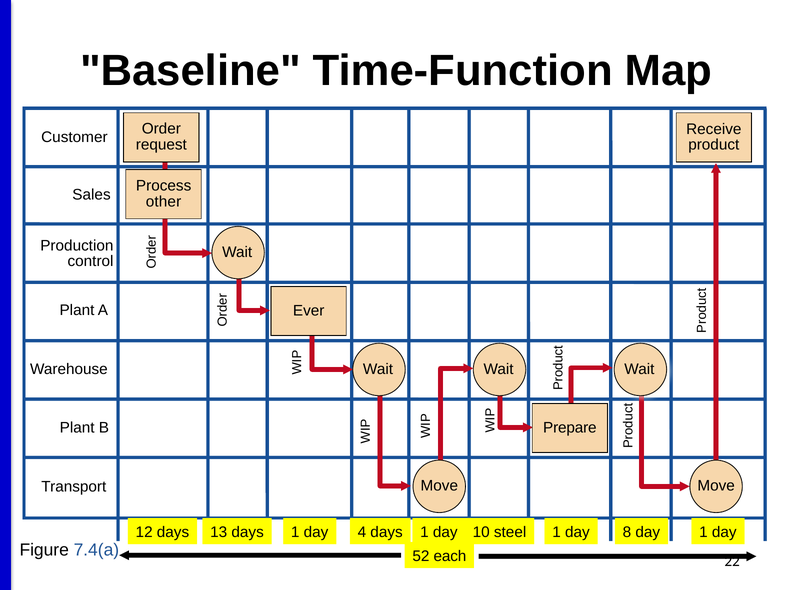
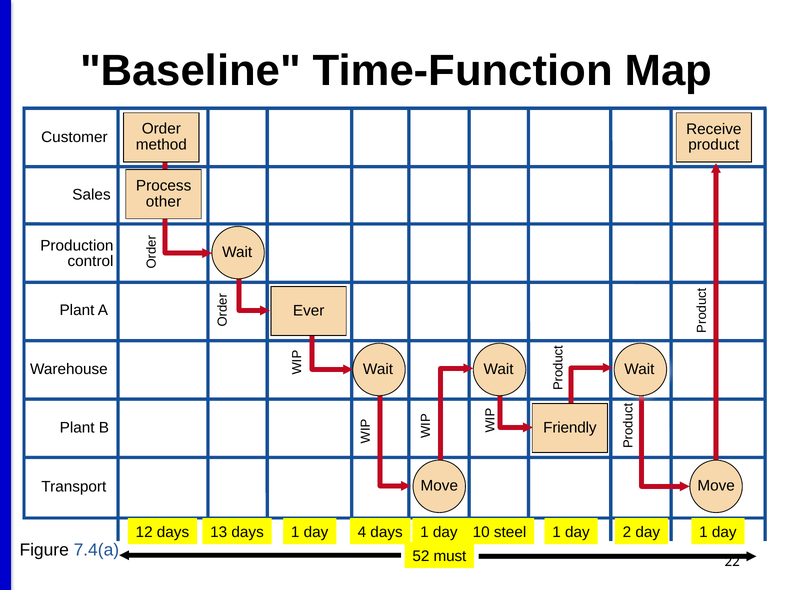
request: request -> method (161, 145)
Prepare: Prepare -> Friendly (570, 428)
8: 8 -> 2 (627, 532)
each: each -> must (450, 556)
